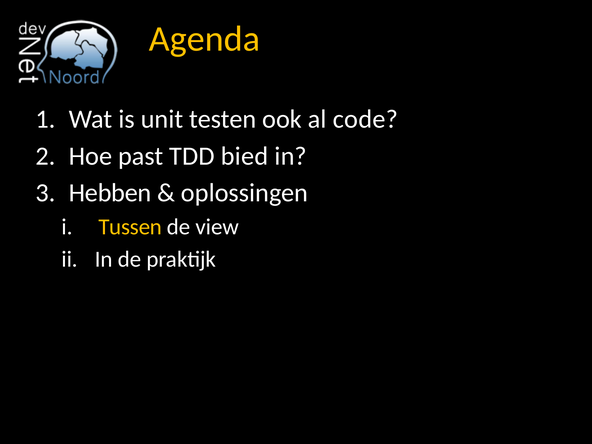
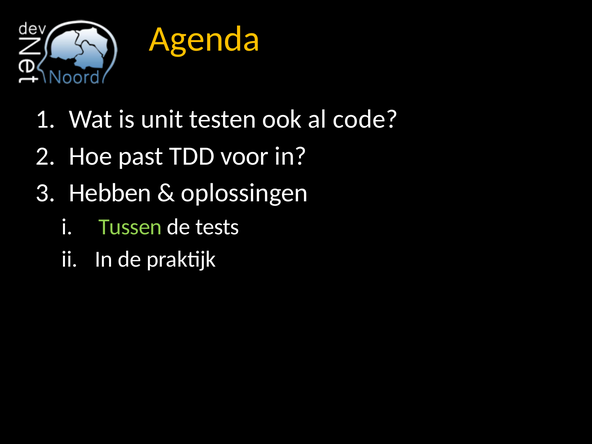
bied: bied -> voor (245, 156)
Tussen colour: yellow -> light green (130, 227)
view: view -> tests (217, 227)
